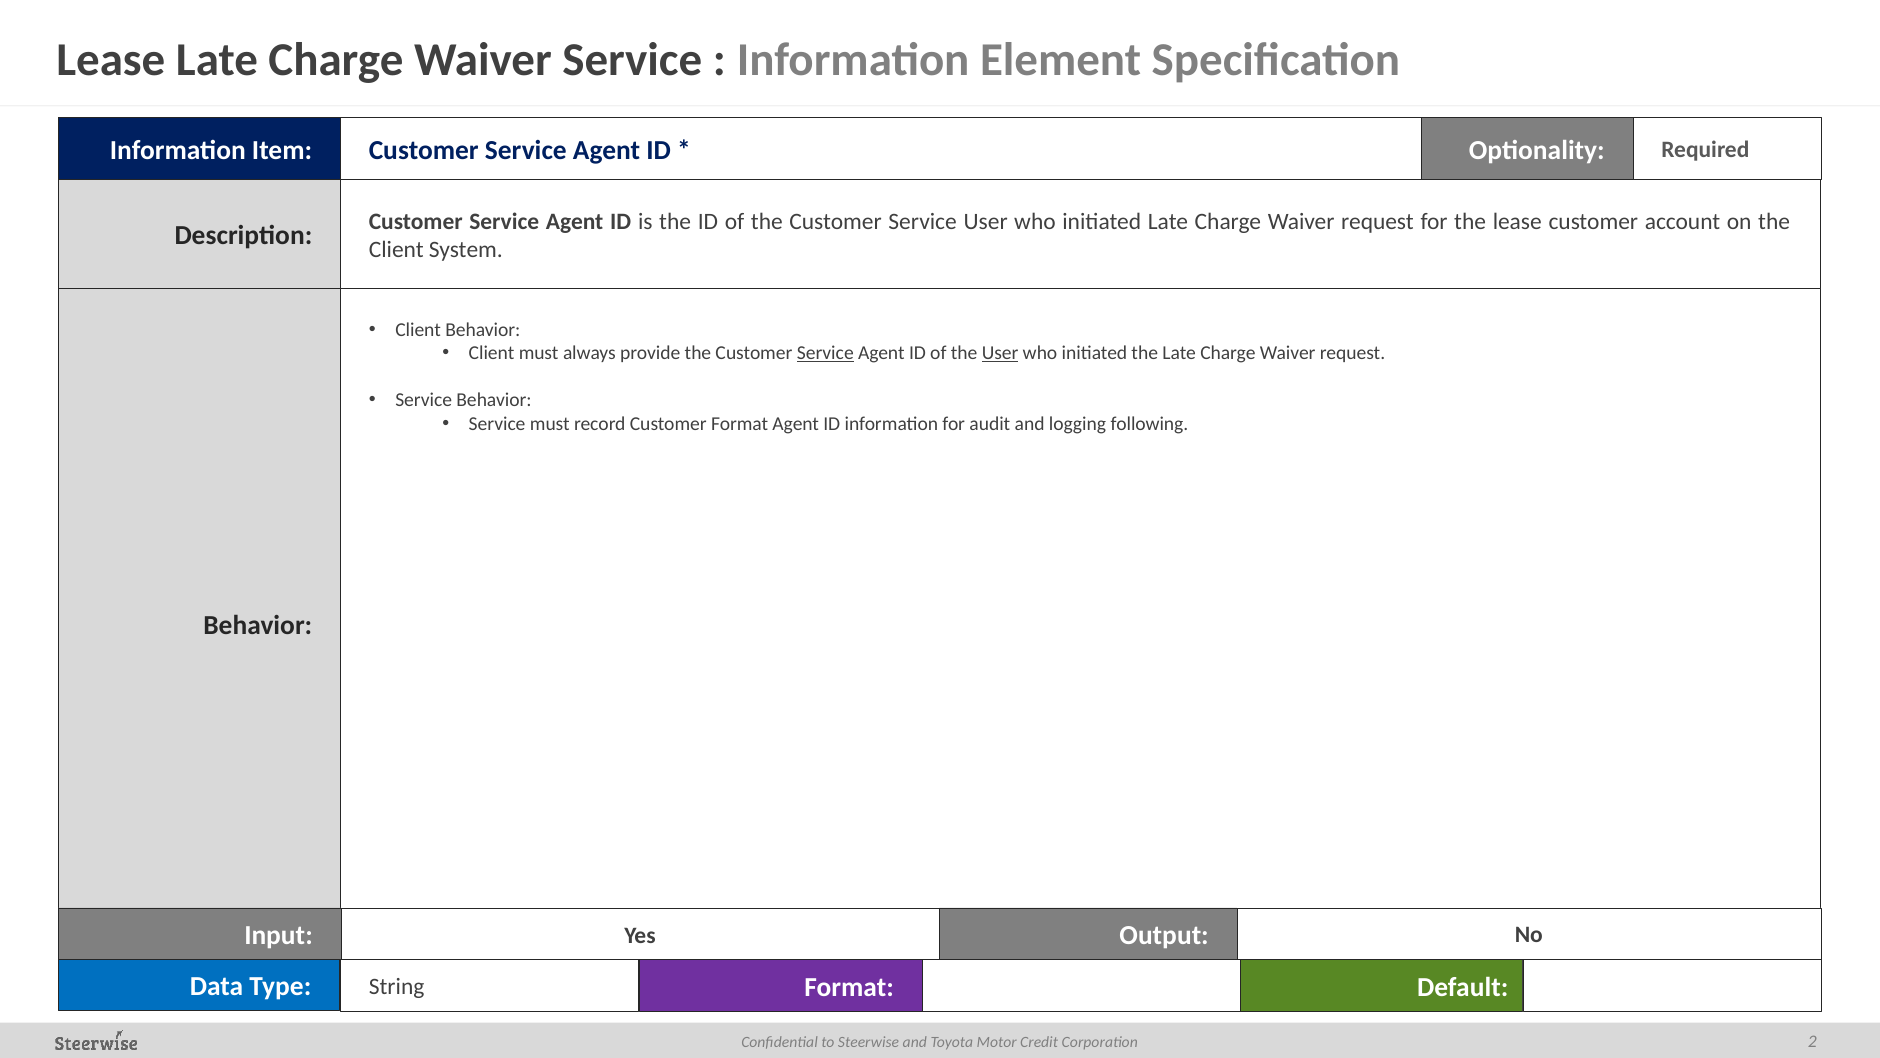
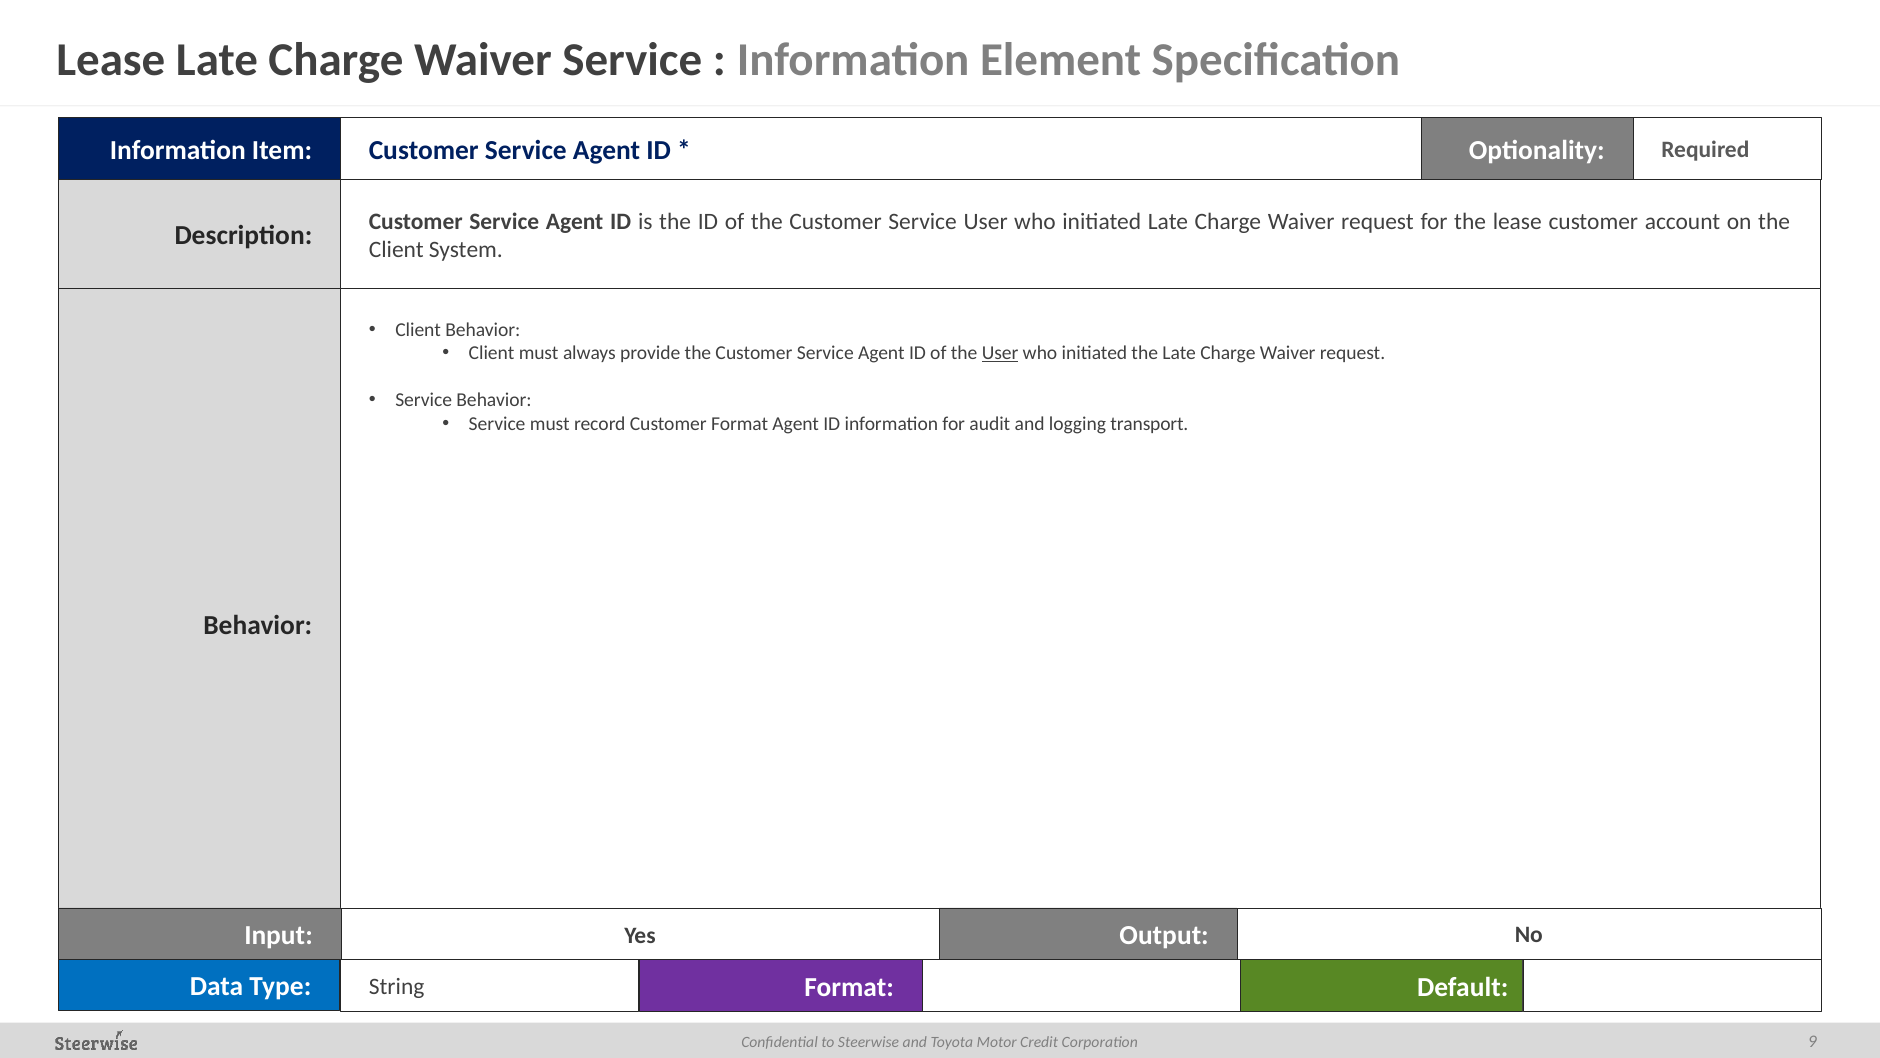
Service underline: present -> none (825, 353)
following: following -> transport (1149, 424)
2: 2 -> 9 (1812, 1041)
